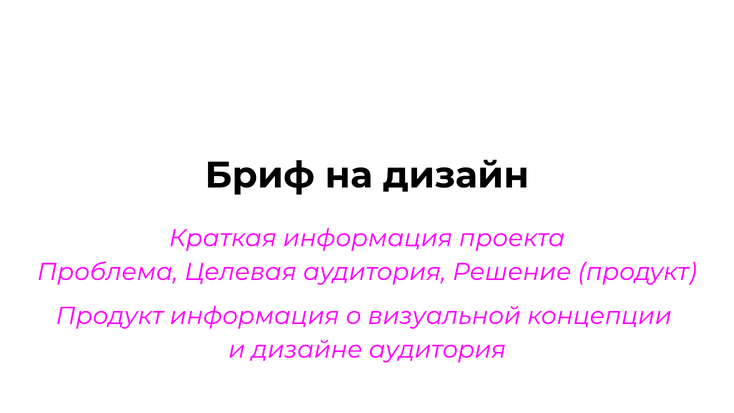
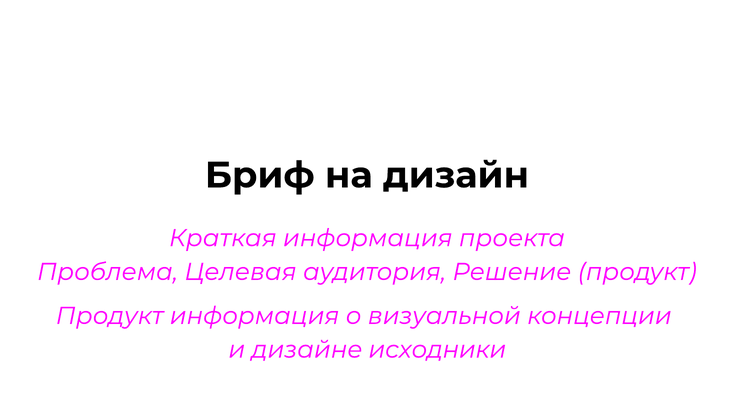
дизайне аудитория: аудитория -> исходники (437, 350)
